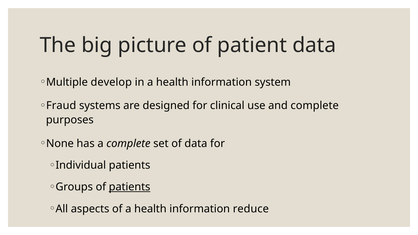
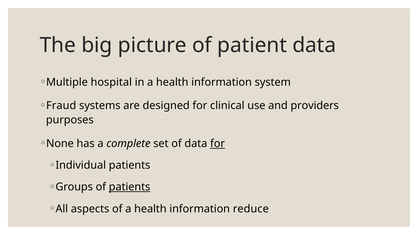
develop: develop -> hospital (111, 82)
and complete: complete -> providers (315, 106)
for underline: none -> present (218, 144)
